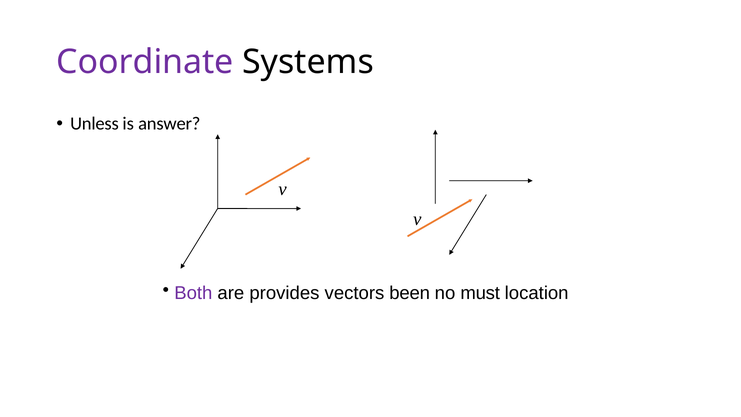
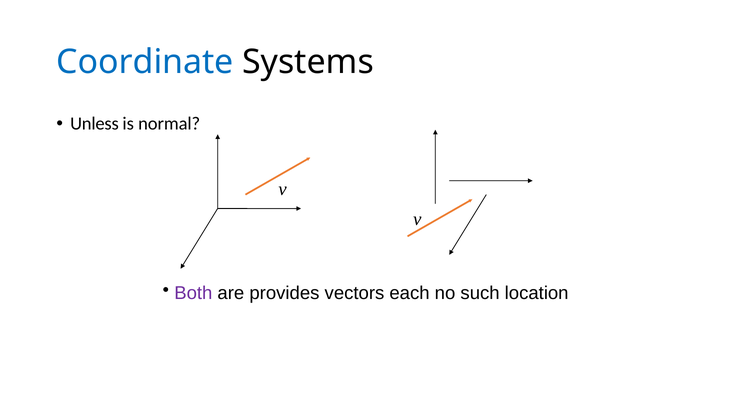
Coordinate colour: purple -> blue (145, 62)
answer: answer -> normal (169, 124)
been: been -> each (410, 293)
must: must -> such (480, 293)
